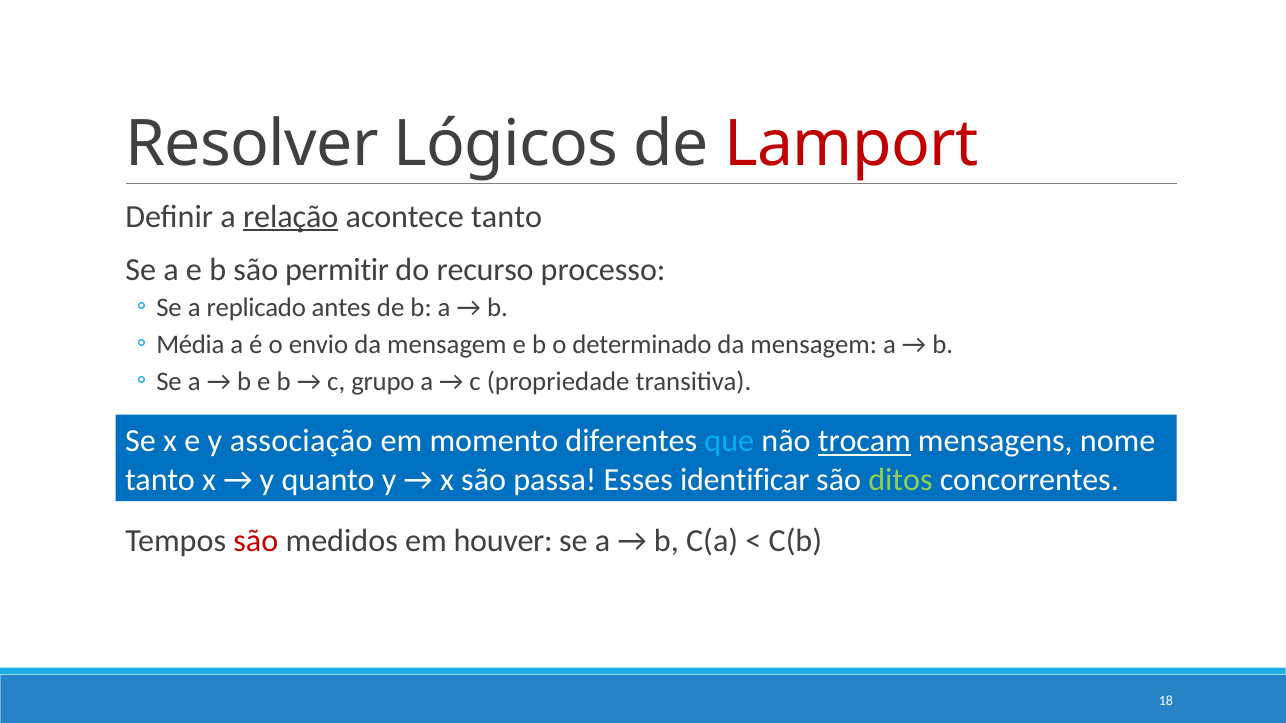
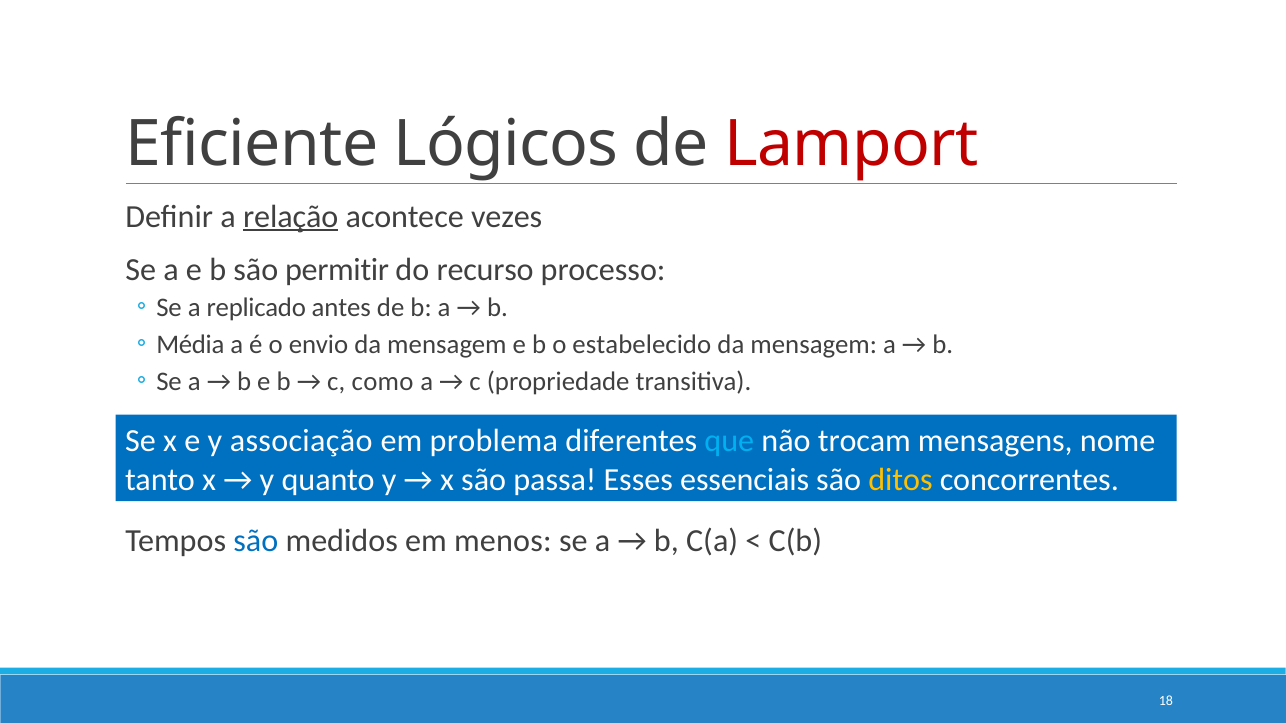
Resolver: Resolver -> Eficiente (252, 144)
acontece tanto: tanto -> vezes (507, 217)
determinado: determinado -> estabelecido (642, 344)
grupo: grupo -> como (383, 381)
momento: momento -> problema (494, 441)
trocam underline: present -> none (864, 441)
identificar: identificar -> essenciais (745, 480)
ditos colour: light green -> yellow (900, 480)
são colour: red -> blue (256, 542)
houver: houver -> menos (503, 542)
